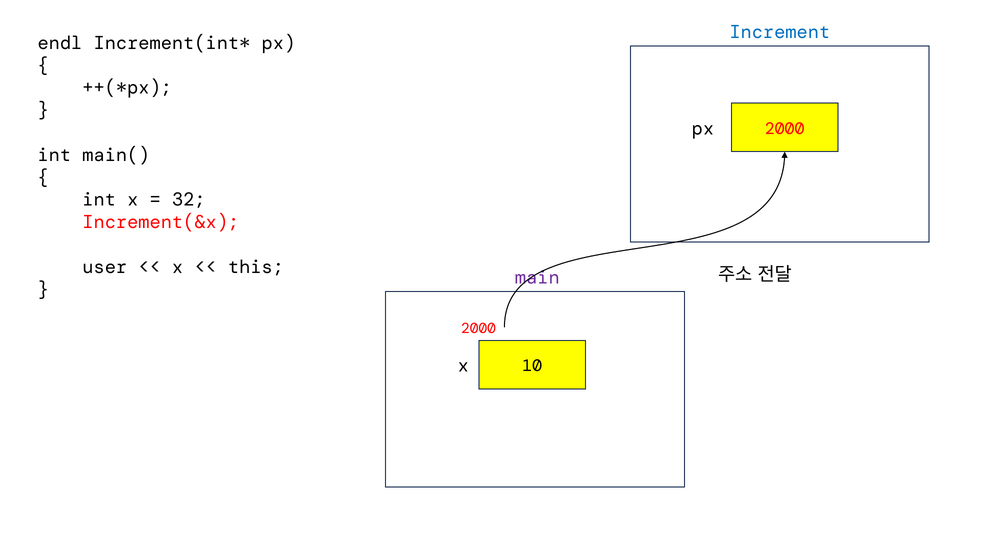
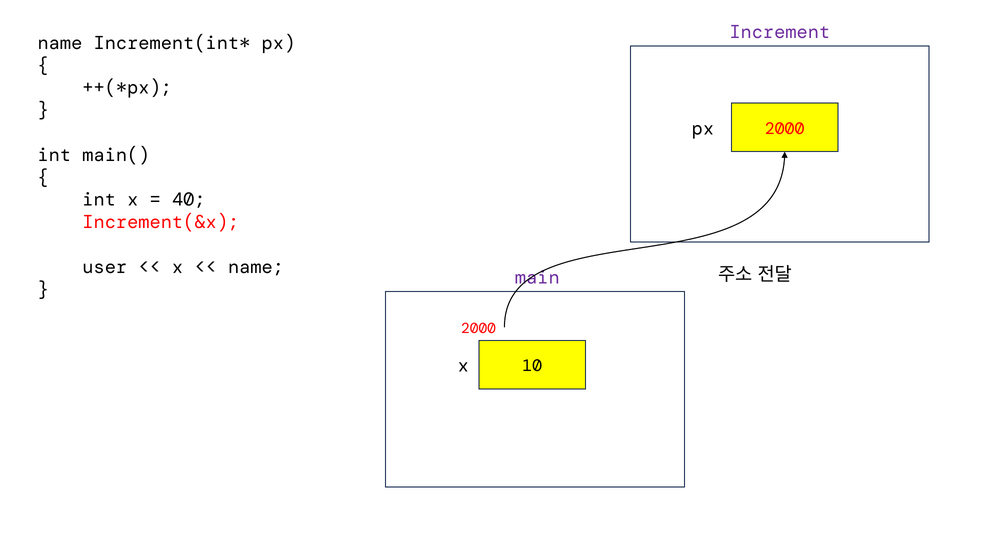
Increment colour: blue -> purple (780, 32)
endl: endl -> name (60, 43)
32: 32 -> 40 (189, 200)
this: this -> name (256, 267)
